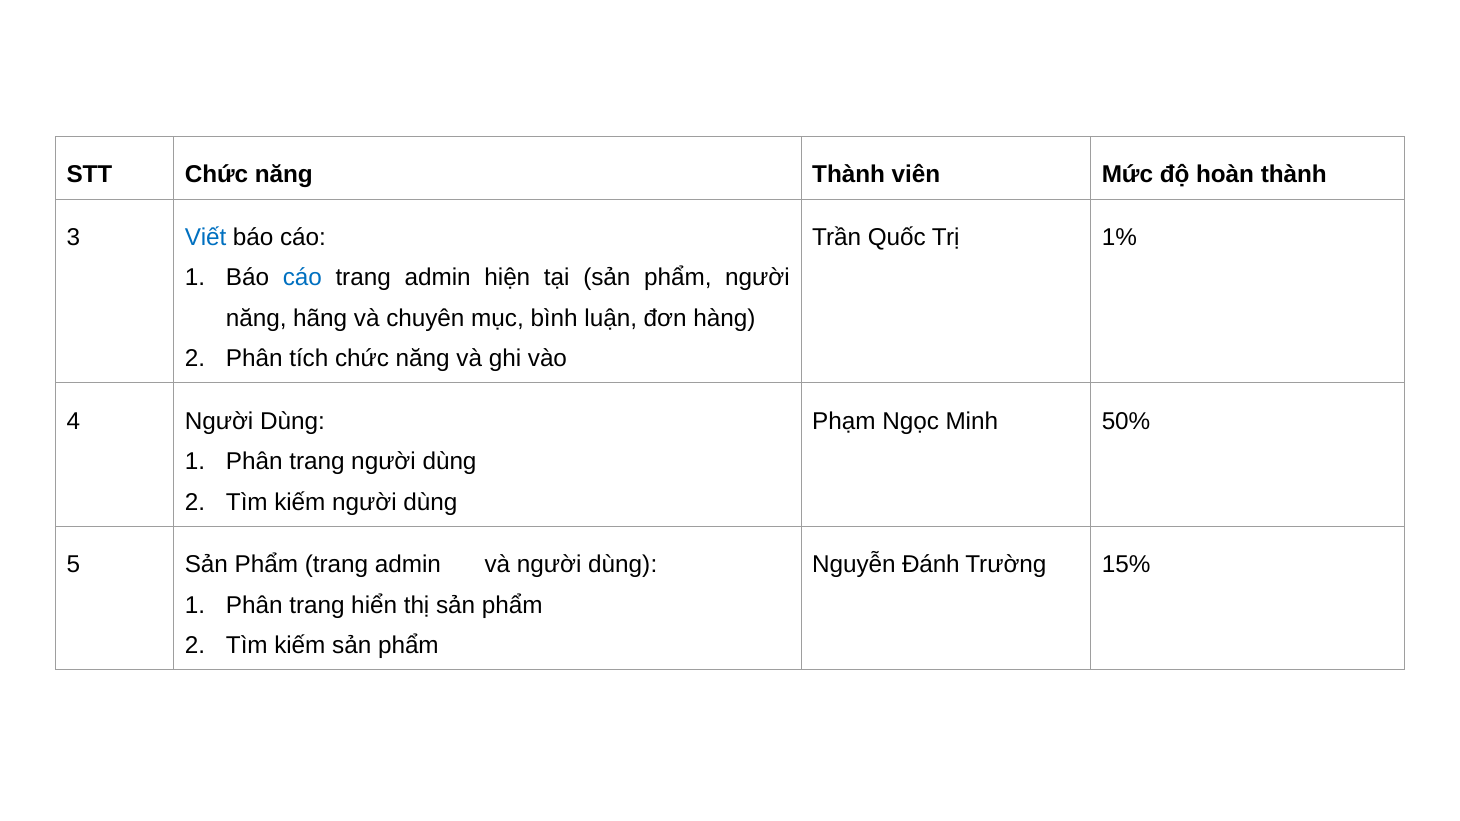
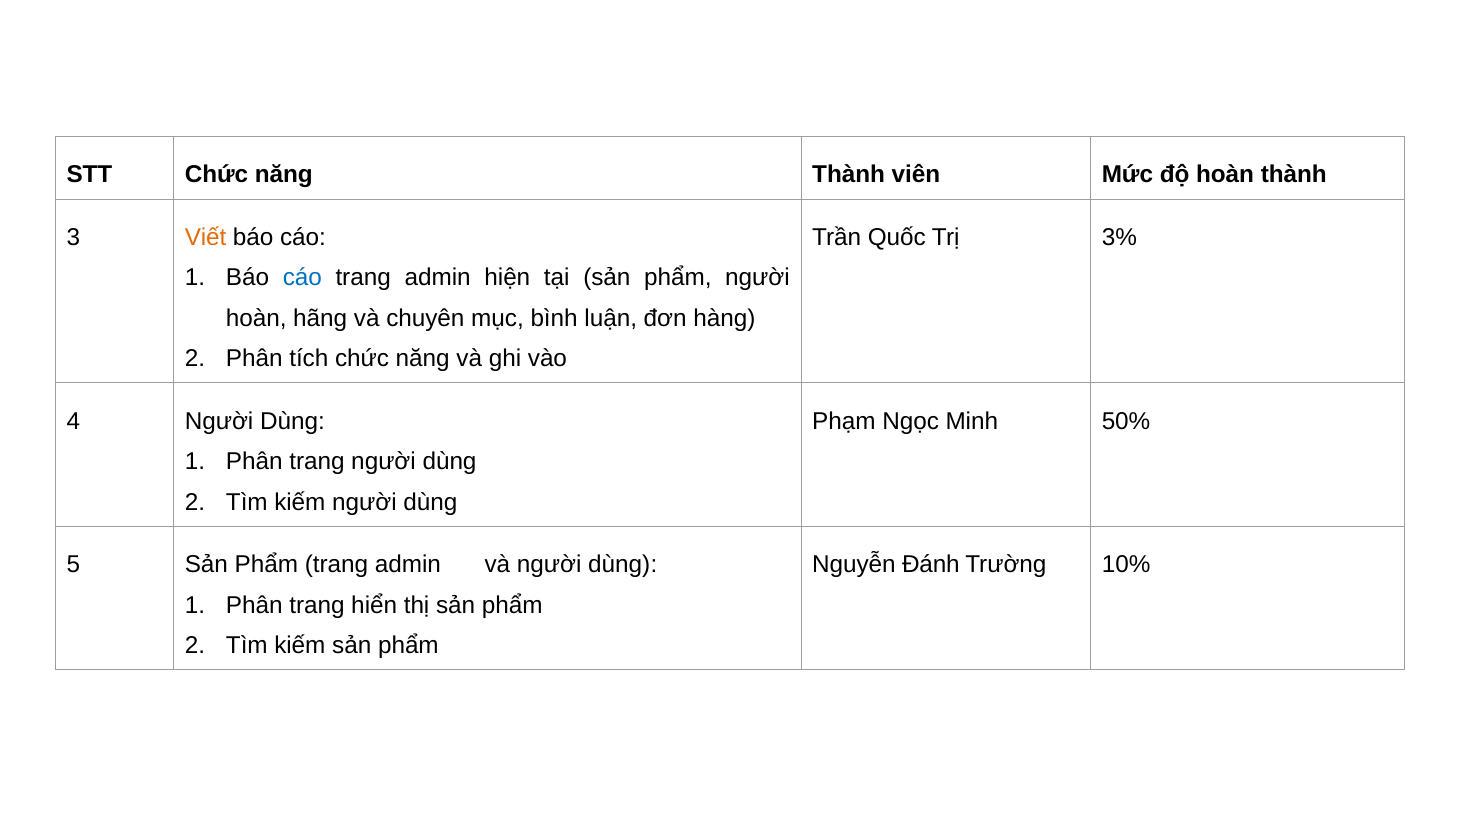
Viết colour: blue -> orange (206, 237)
1%: 1% -> 3% (1119, 237)
năng: năng -> hoàn (256, 318)
15%: 15% -> 10% (1126, 565)
